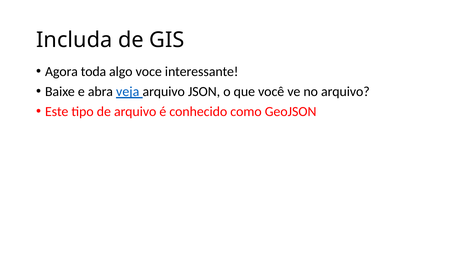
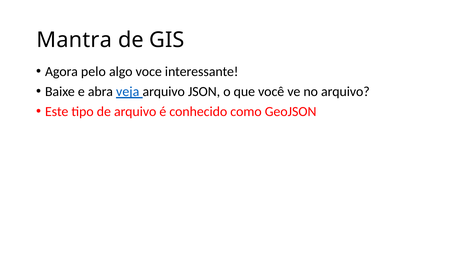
Includa: Includa -> Mantra (74, 40)
toda: toda -> pelo (93, 71)
